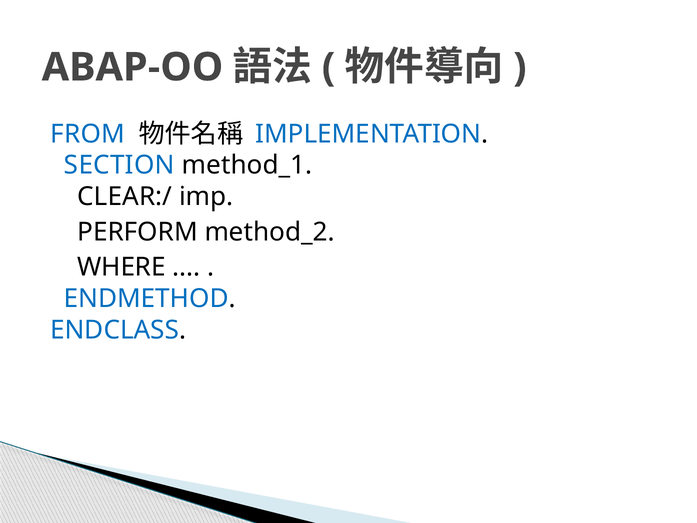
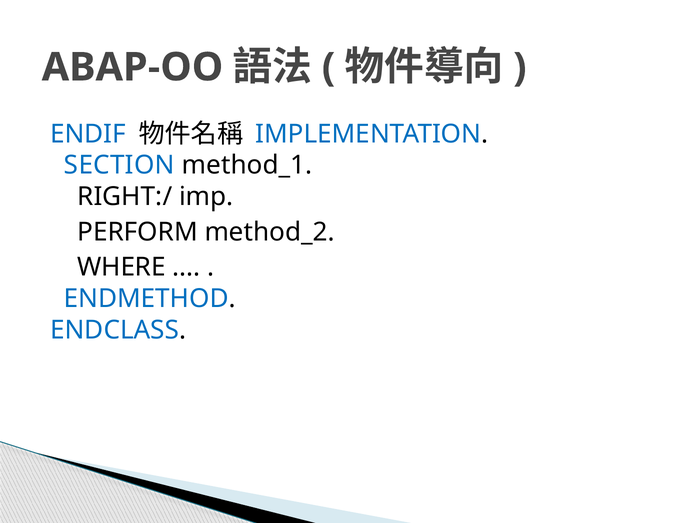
FROM: FROM -> ENDIF (88, 134)
CLEAR:/: CLEAR:/ -> RIGHT:/ (125, 197)
